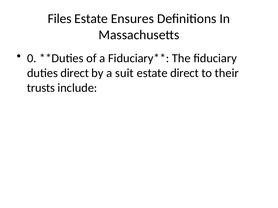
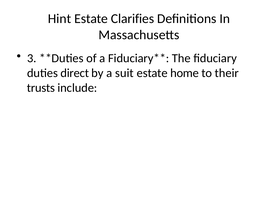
Files: Files -> Hint (60, 19)
Ensures: Ensures -> Clarifies (133, 19)
0: 0 -> 3 (32, 58)
estate direct: direct -> home (185, 73)
